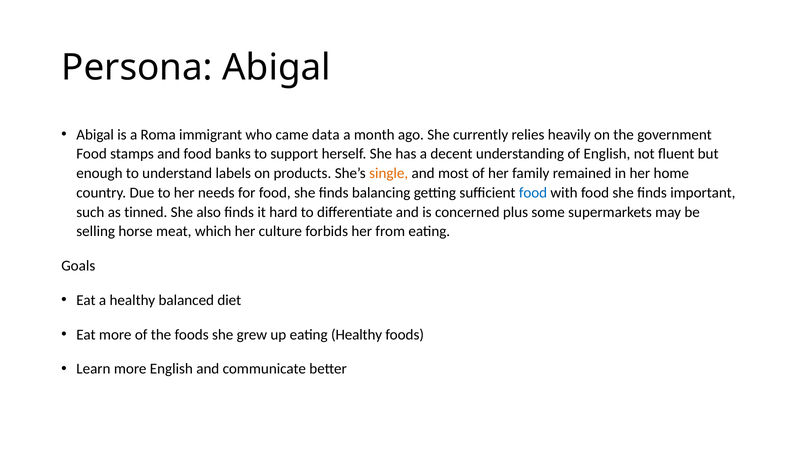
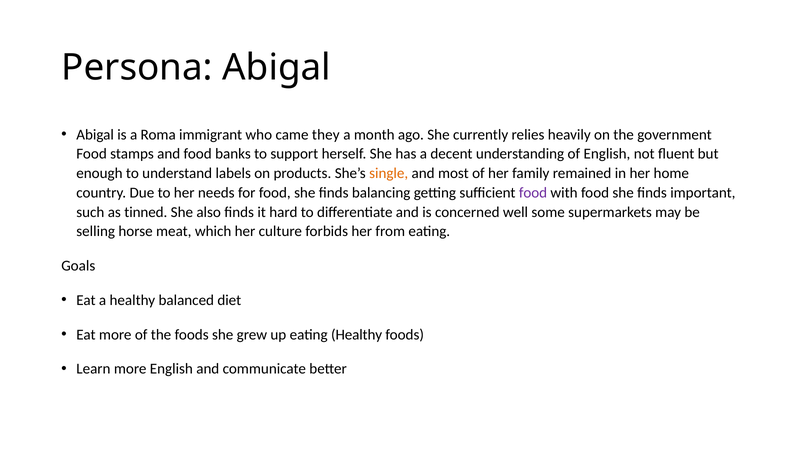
data: data -> they (326, 135)
food colour: blue -> purple (533, 193)
plus: plus -> well (515, 212)
